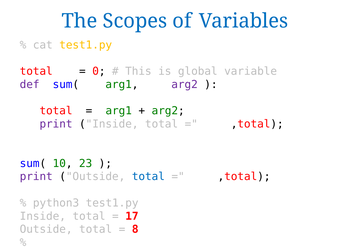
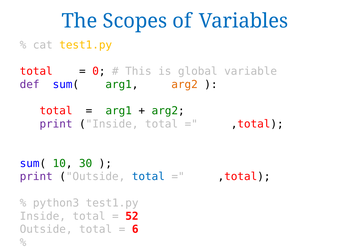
arg2 colour: purple -> orange (185, 84)
23: 23 -> 30 (86, 163)
17: 17 -> 52 (132, 216)
8: 8 -> 6 (135, 229)
